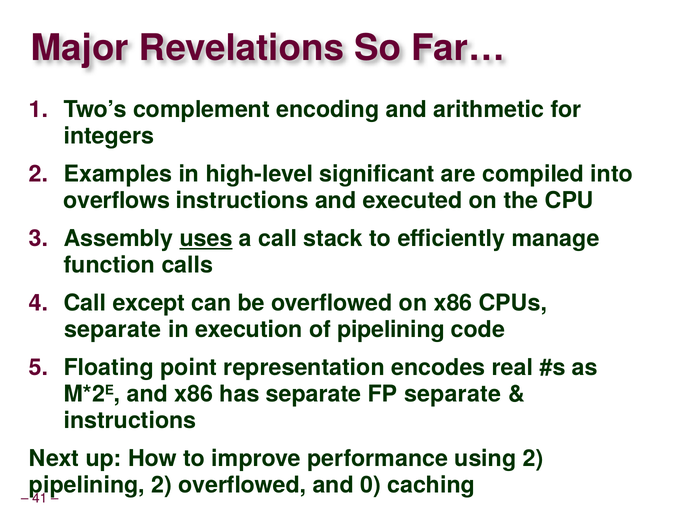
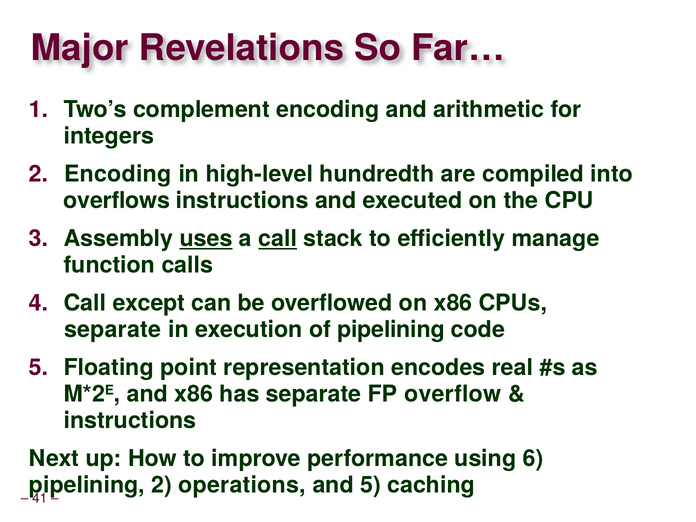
2 Examples: Examples -> Encoding (118, 174)
significant: significant -> hundredth (377, 174)
call underline: none -> present (278, 239)
FP separate: separate -> overflow (453, 394)
using 2: 2 -> 6 (533, 459)
2 overflowed: overflowed -> operations (242, 485)
and 0: 0 -> 5 (371, 485)
